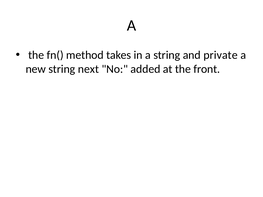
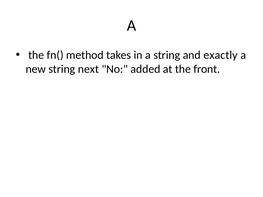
private: private -> exactly (221, 55)
